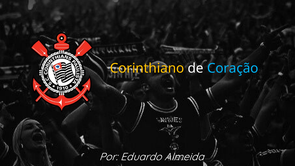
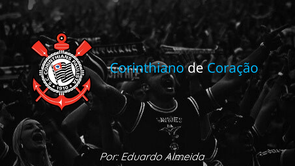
Corinthiano colour: yellow -> light blue (147, 68)
